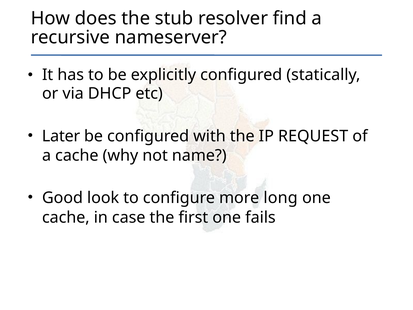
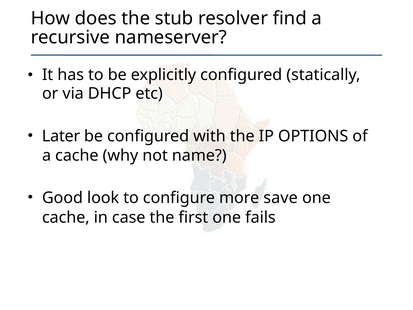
REQUEST: REQUEST -> OPTIONS (313, 136)
long: long -> save (281, 198)
